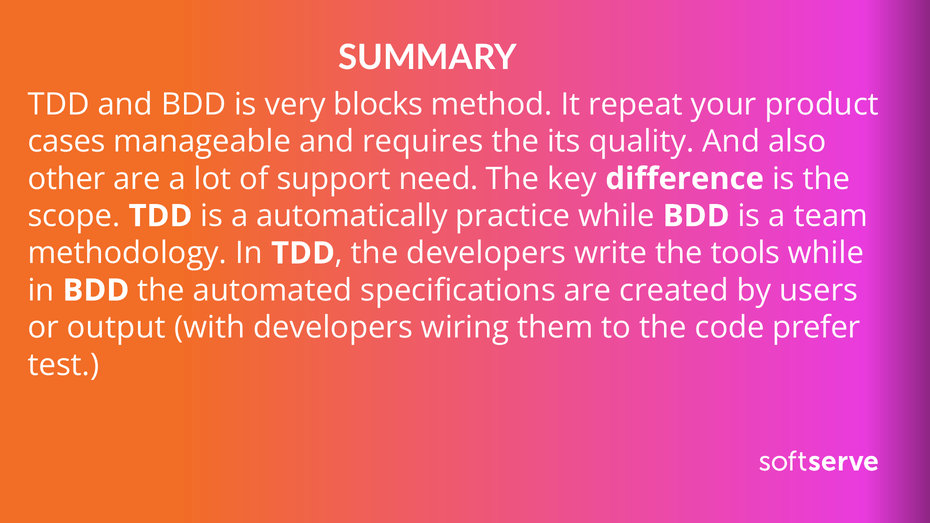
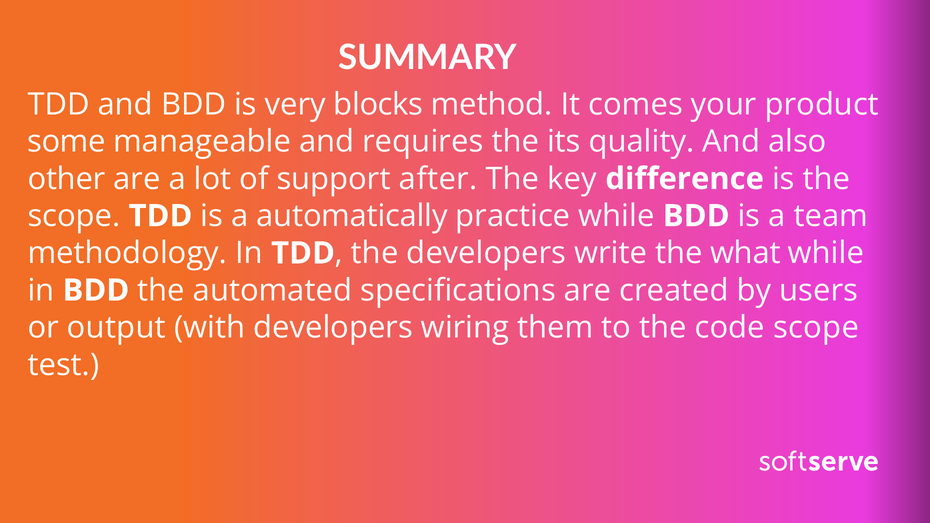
repeat: repeat -> comes (636, 104)
cases: cases -> some (66, 142)
need: need -> after (438, 179)
tools: tools -> what (745, 253)
code prefer: prefer -> scope (816, 328)
